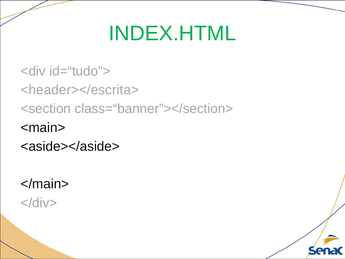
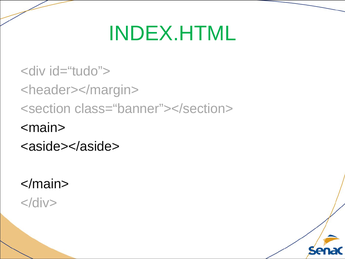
<header></escrita>: <header></escrita> -> <header></margin> (80, 90)
